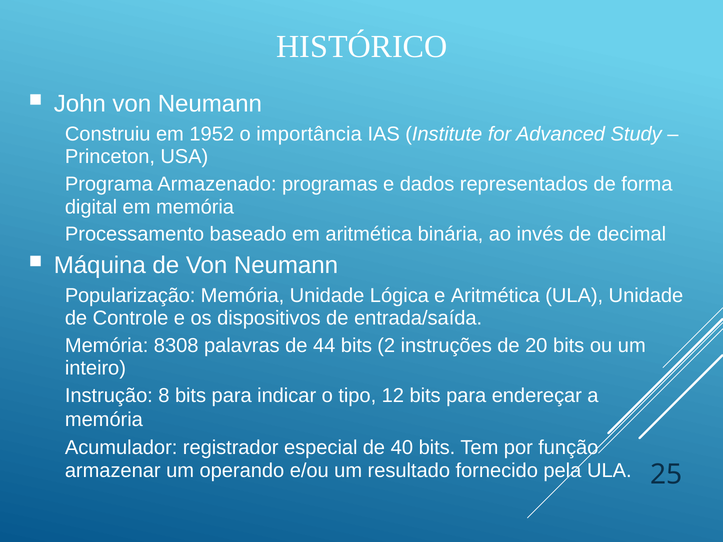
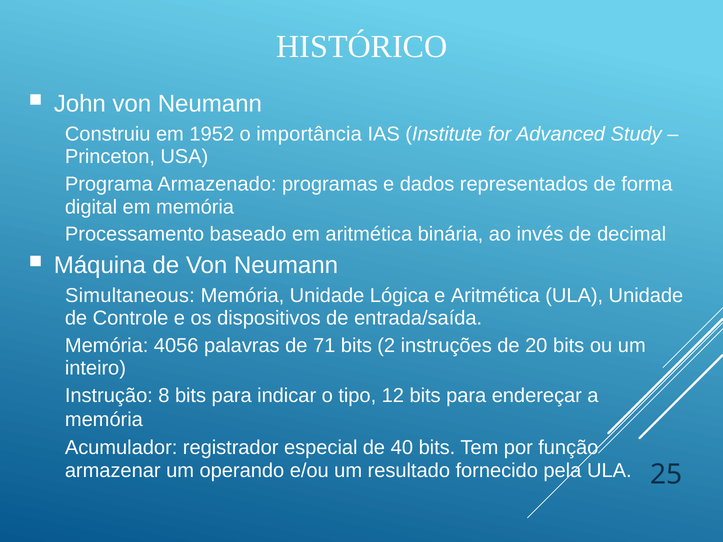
Popularização: Popularização -> Simultaneous (130, 296)
8308: 8308 -> 4056 (176, 346)
44: 44 -> 71 (324, 346)
